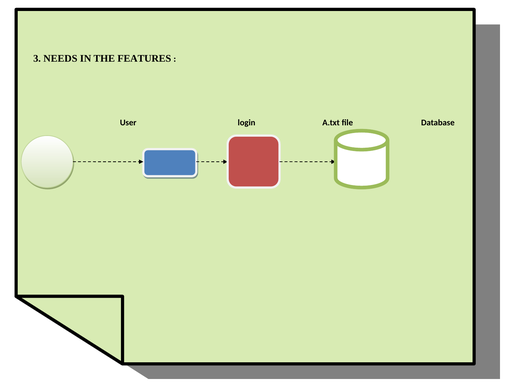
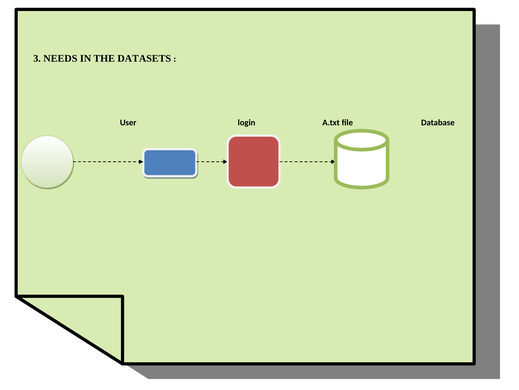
FEATURES: FEATURES -> DATASETS (144, 58)
